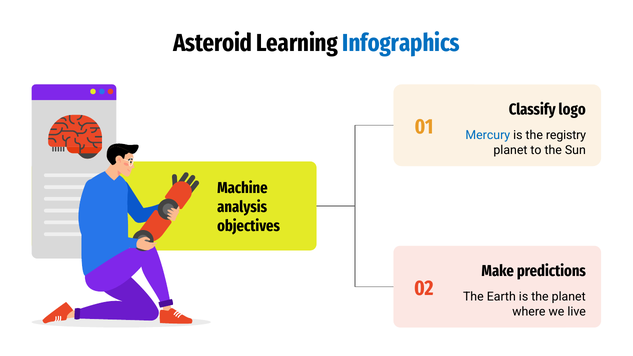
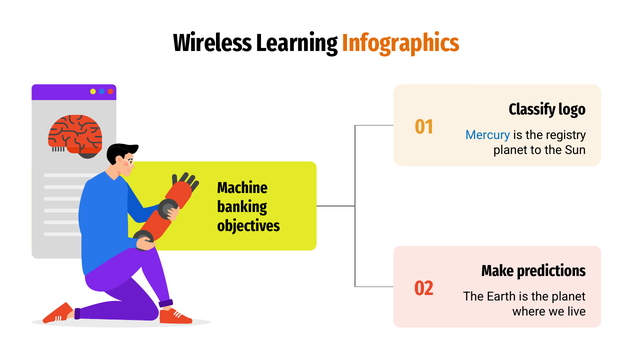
Asteroid: Asteroid -> Wireless (213, 43)
Infographics colour: blue -> orange (401, 43)
analysis: analysis -> banking (242, 207)
